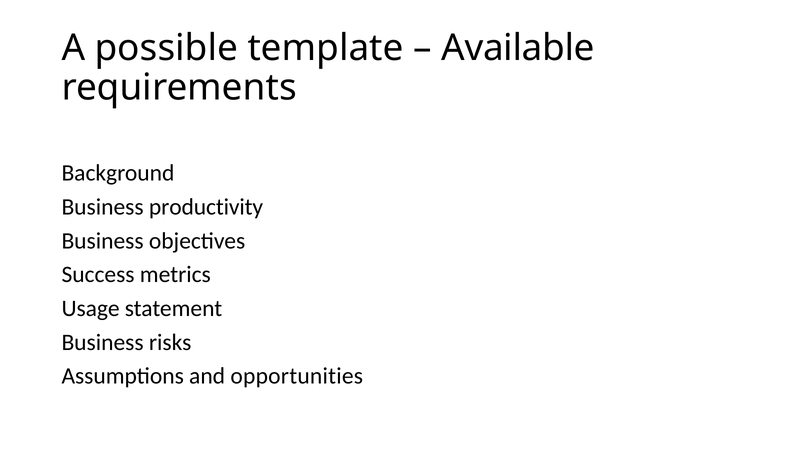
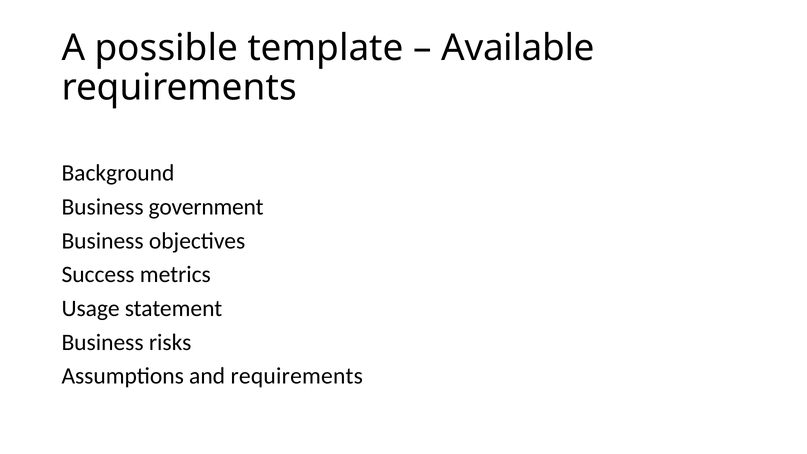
productivity: productivity -> government (206, 207)
and opportunities: opportunities -> requirements (297, 376)
